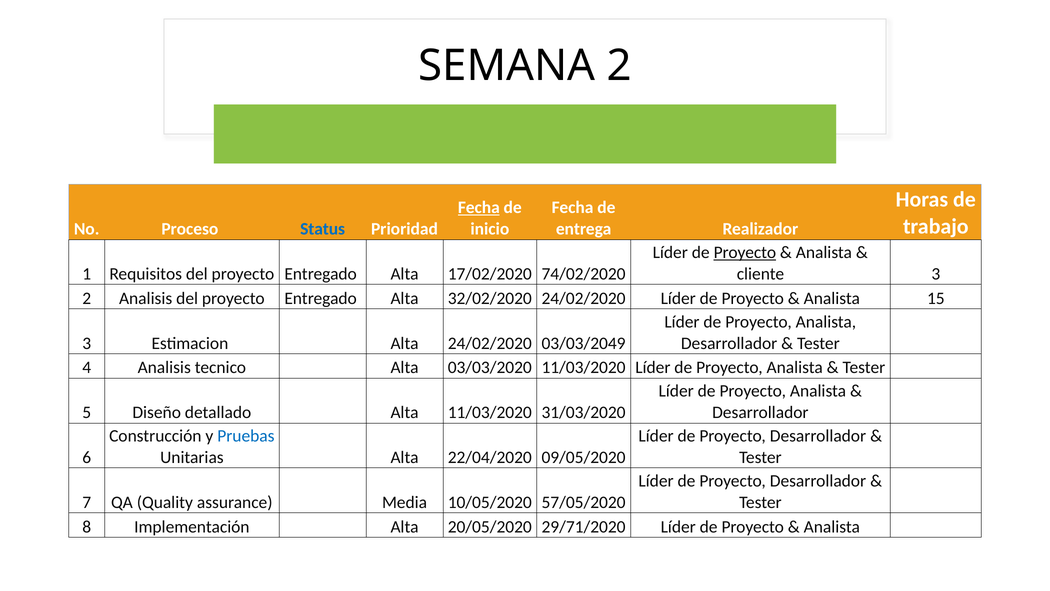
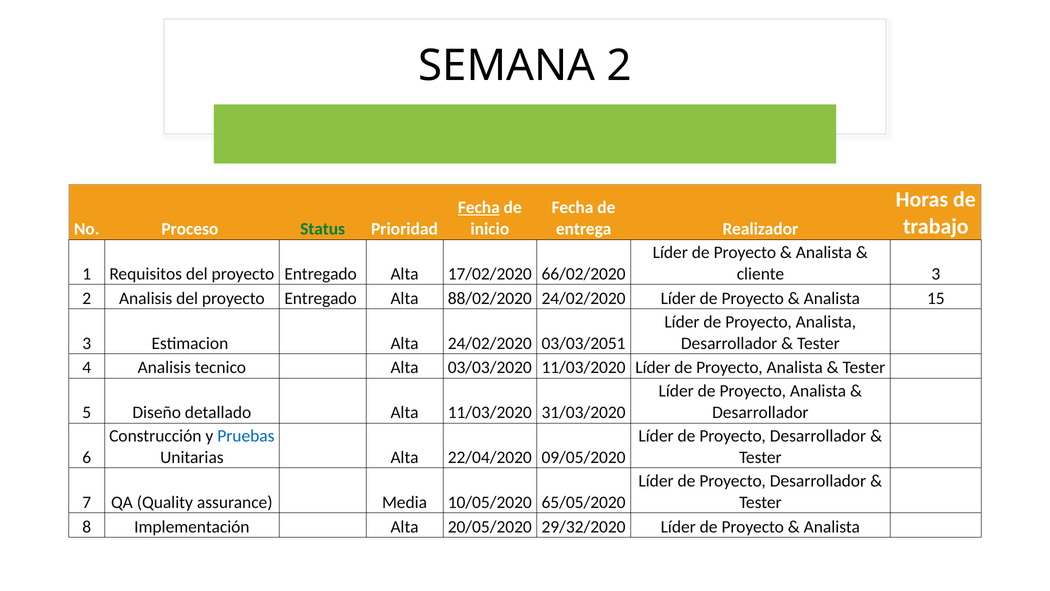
Status colour: blue -> green (323, 229)
Proyecto underline: present -> none (745, 252)
74/02/2020: 74/02/2020 -> 66/02/2020 (584, 274)
32/02/2020: 32/02/2020 -> 88/02/2020 (490, 298)
03/03/2049: 03/03/2049 -> 03/03/2051 (584, 343)
57/05/2020: 57/05/2020 -> 65/05/2020 (584, 502)
29/71/2020: 29/71/2020 -> 29/32/2020 (584, 526)
